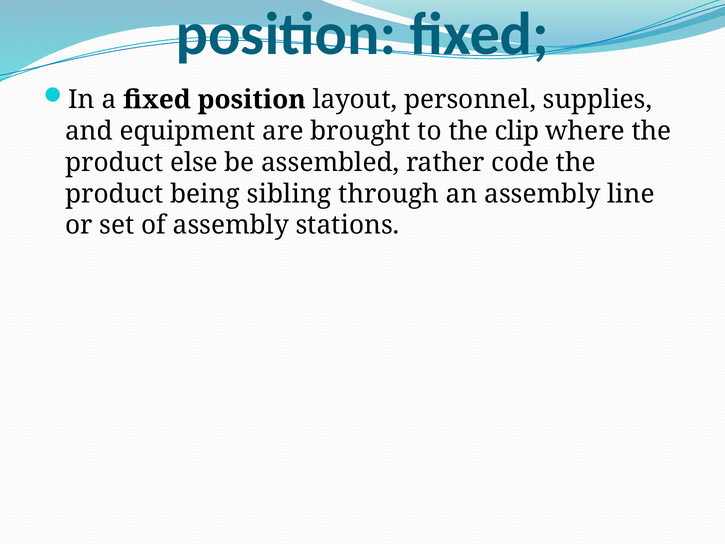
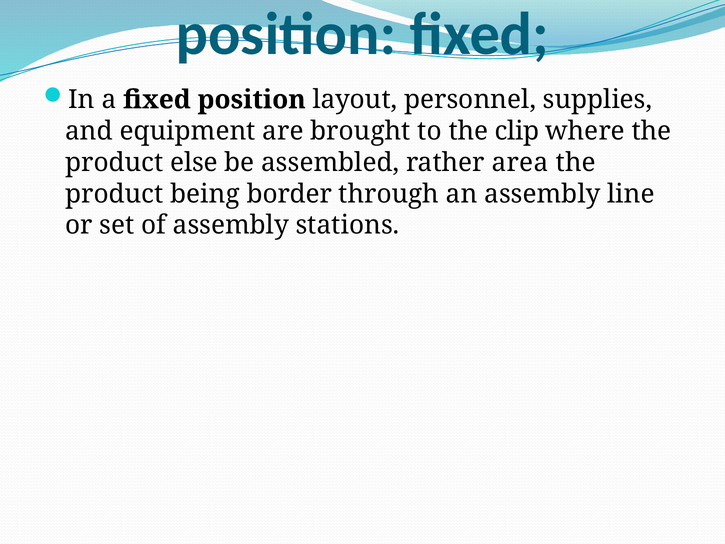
code: code -> area (520, 162)
sibling: sibling -> border (289, 194)
